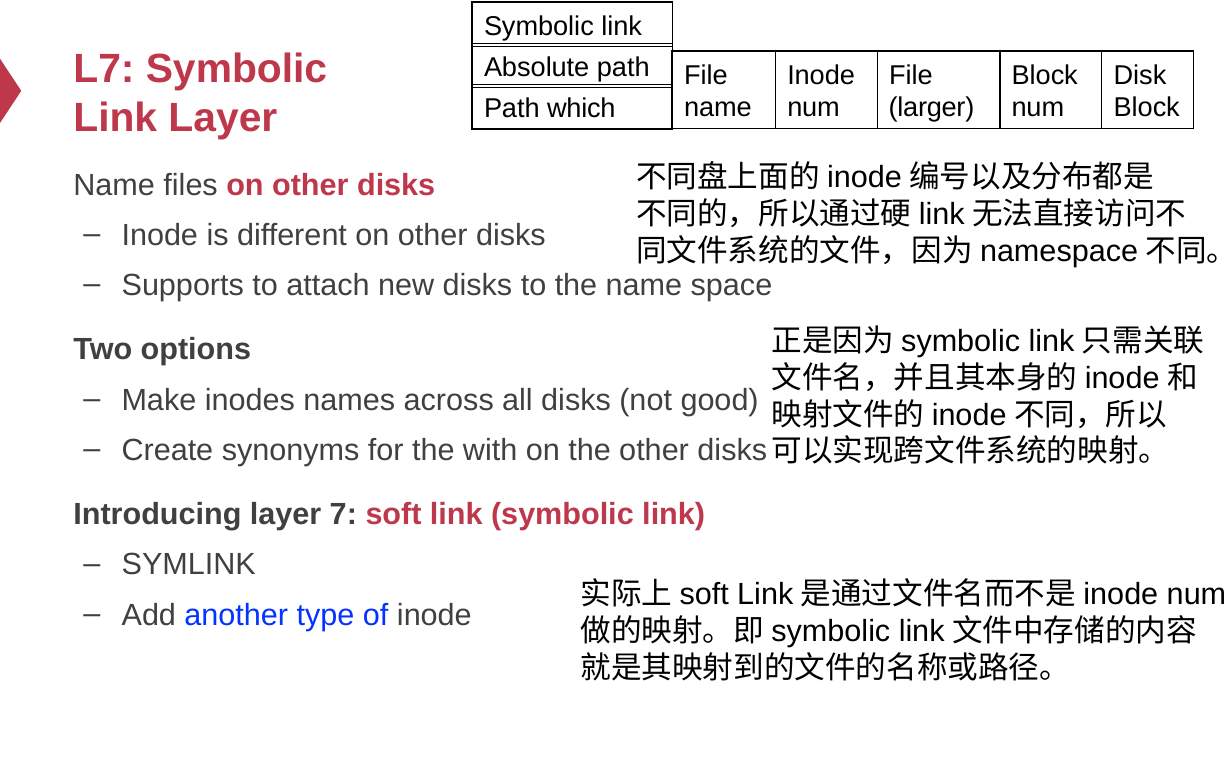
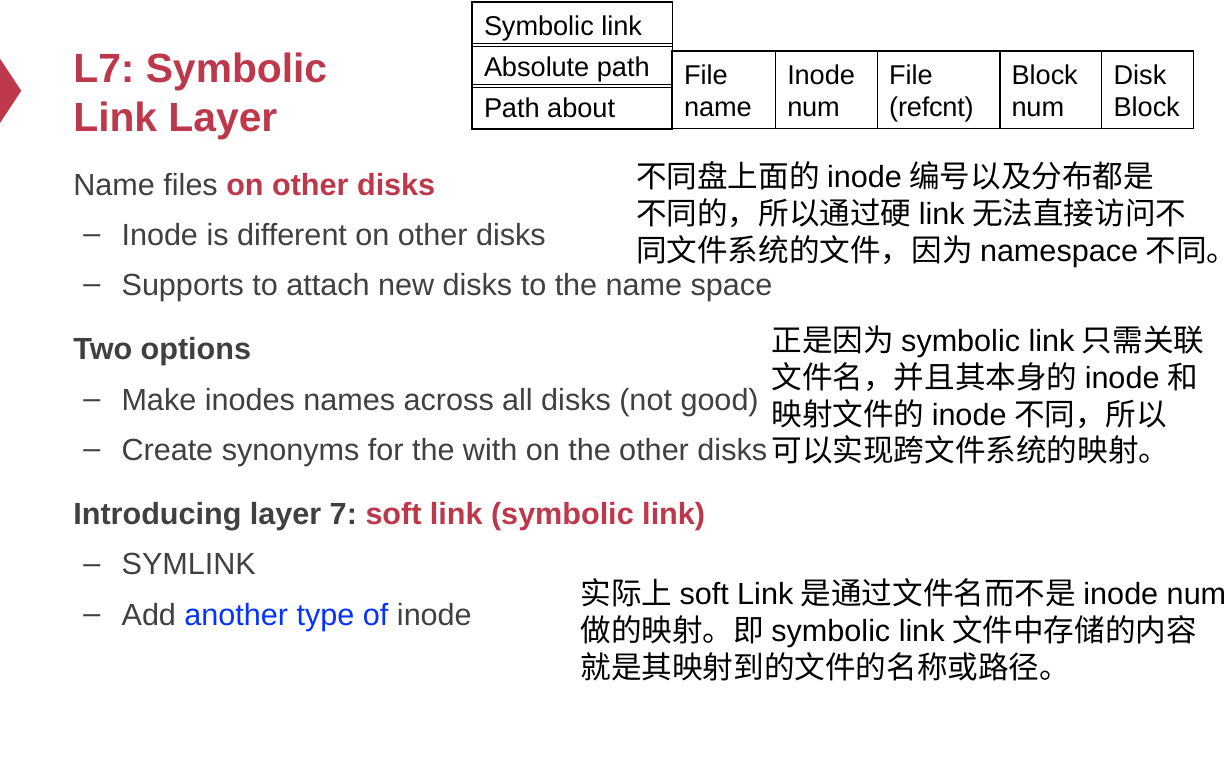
larger: larger -> refcnt (931, 108)
which: which -> about (581, 109)
